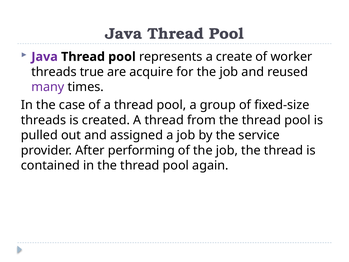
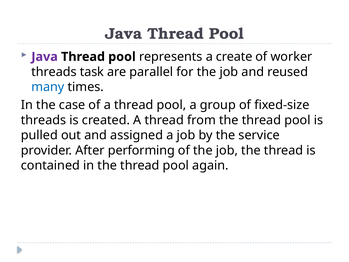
true: true -> task (92, 72)
acquire: acquire -> parallel (151, 72)
many colour: purple -> blue (48, 87)
